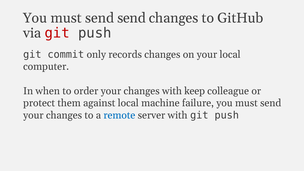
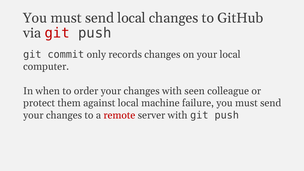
send send: send -> local (132, 18)
keep: keep -> seen (195, 91)
remote colour: blue -> red (119, 115)
